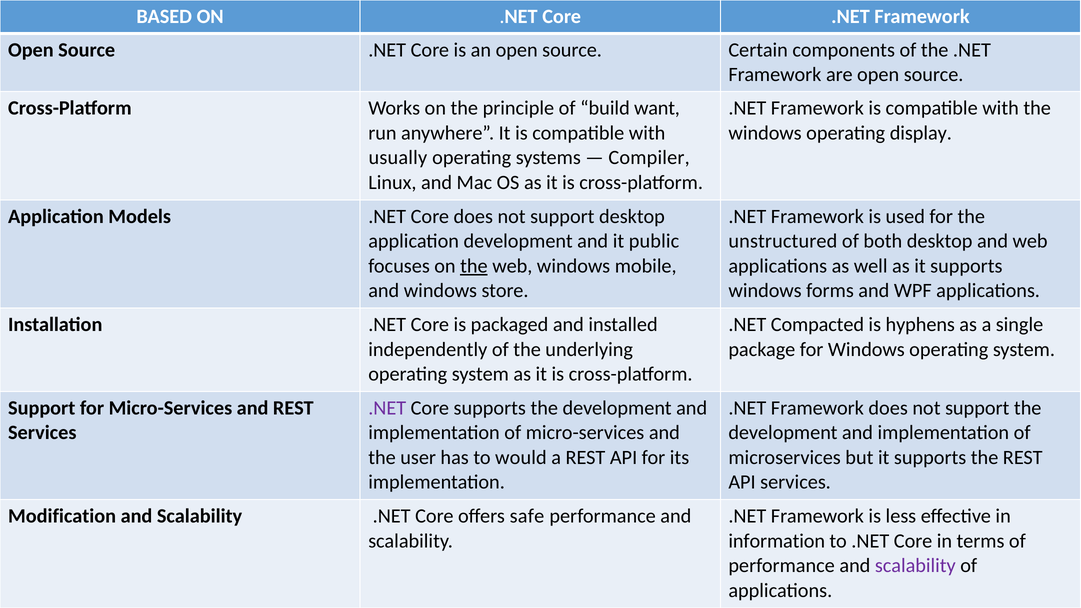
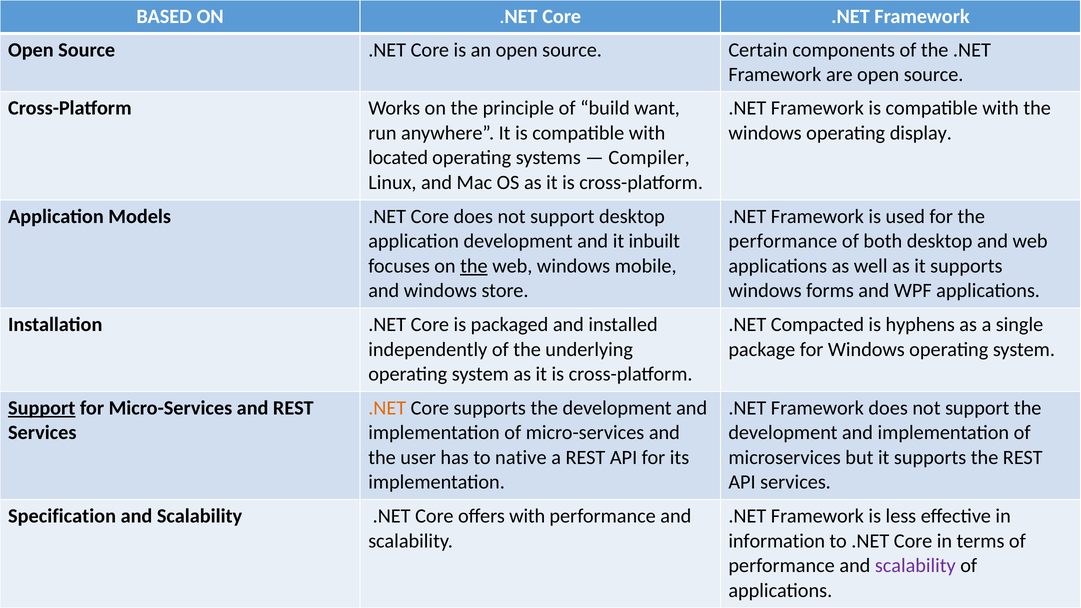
usually: usually -> located (398, 158)
public: public -> inbuilt (654, 241)
unstructured: unstructured -> performance (783, 241)
Support underline: none -> present (42, 408)
.NET colour: purple -> orange (387, 408)
would: would -> native (521, 458)
Modification: Modification -> Specification (62, 516)
offers safe: safe -> with (527, 516)
